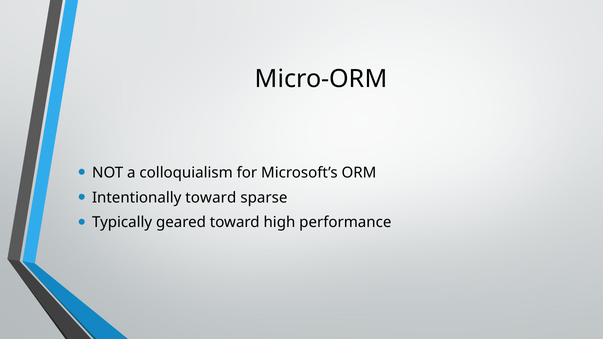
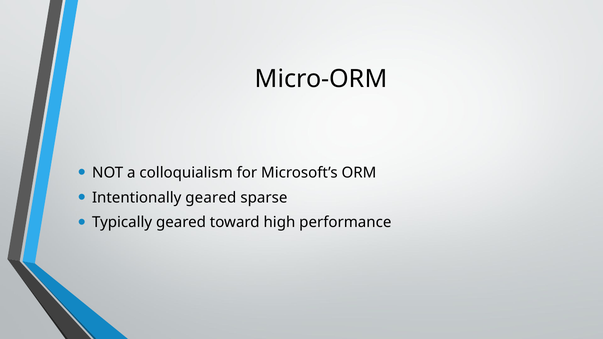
Intentionally toward: toward -> geared (211, 198)
